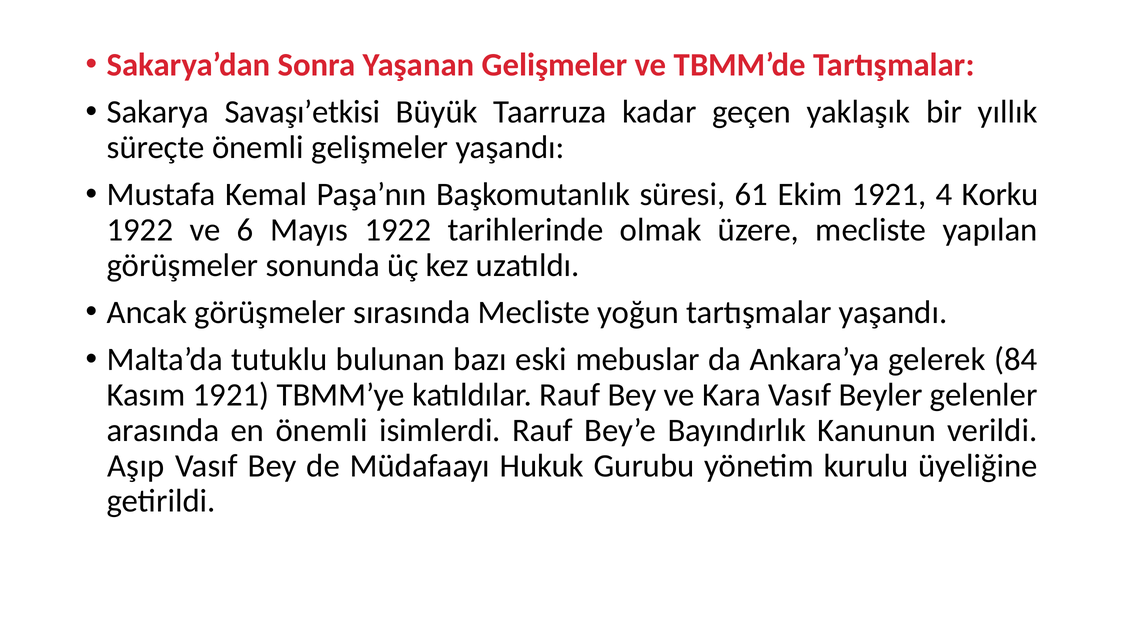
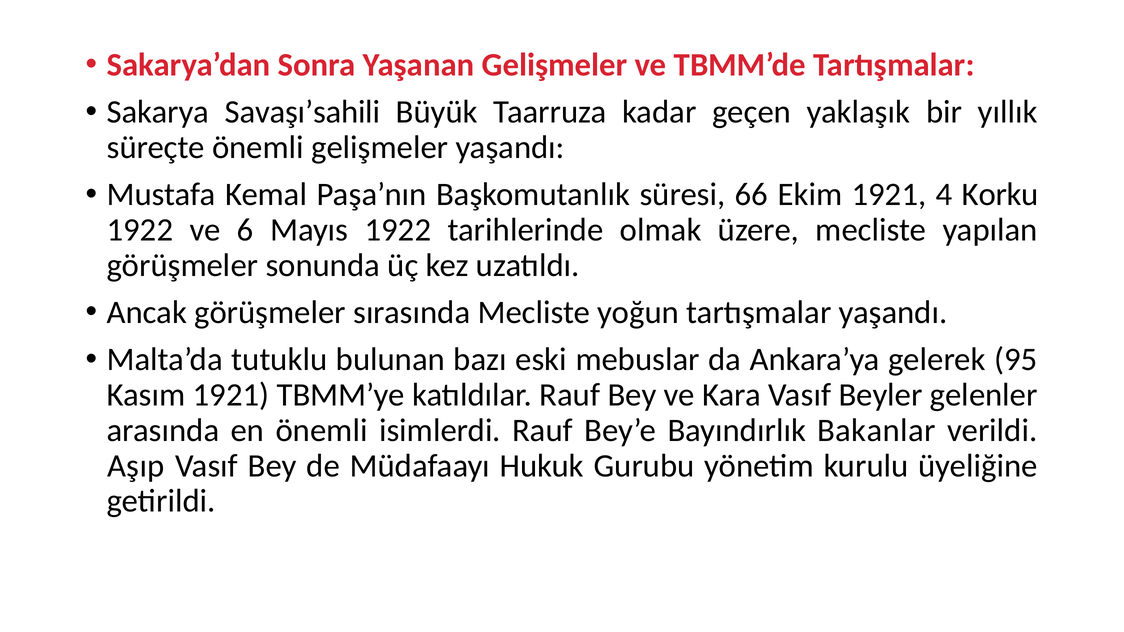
Savaşı’etkisi: Savaşı’etkisi -> Savaşı’sahili (302, 112)
61: 61 -> 66 (751, 195)
84: 84 -> 95 (1016, 360)
Kanunun: Kanunun -> Bakanlar (876, 430)
